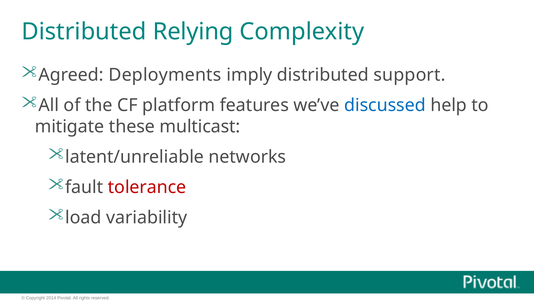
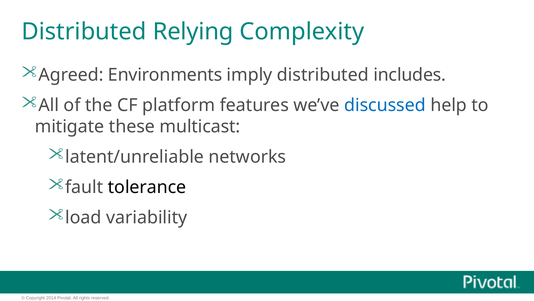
Deployments: Deployments -> Environments (165, 75)
support: support -> includes (410, 75)
tolerance colour: red -> black (147, 187)
